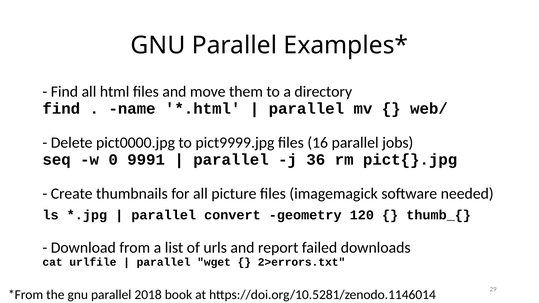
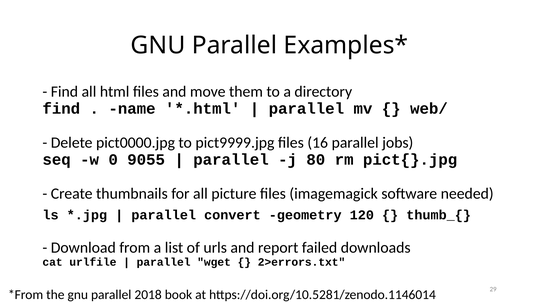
9991: 9991 -> 9055 (146, 160)
36: 36 -> 80 (316, 160)
